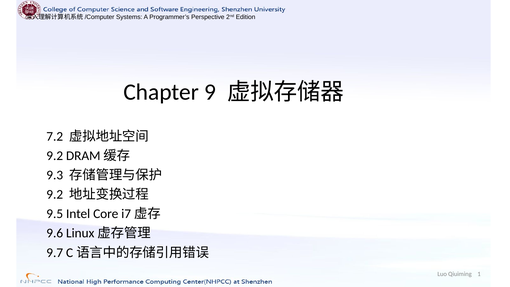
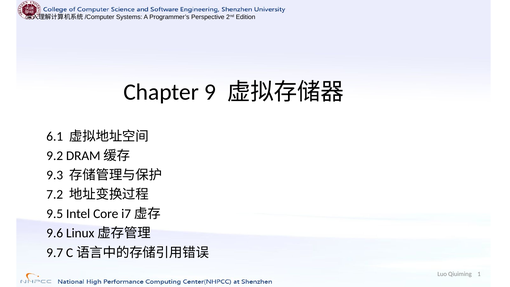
7.2: 7.2 -> 6.1 (55, 136)
9.2: 9.2 -> 7.2 (55, 195)
